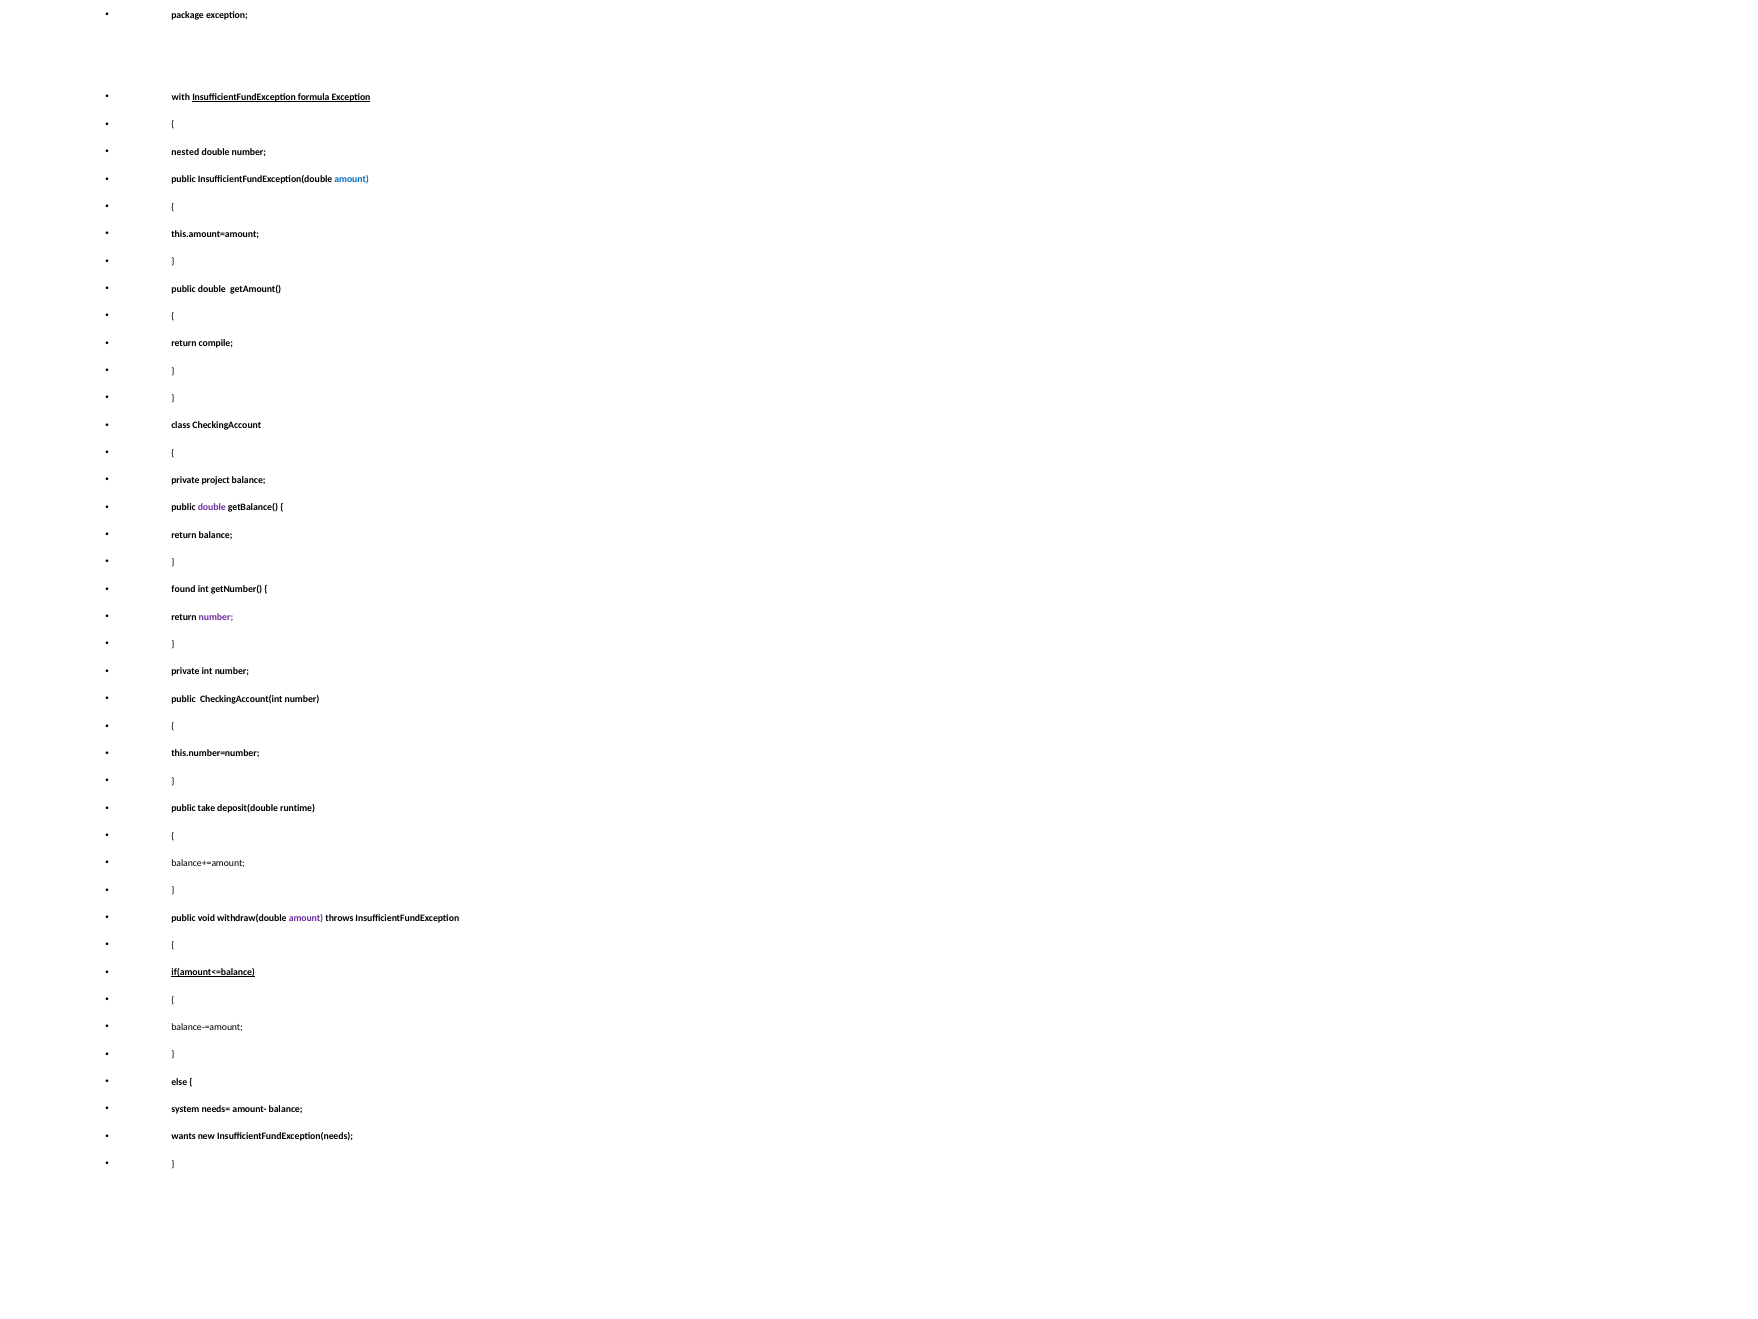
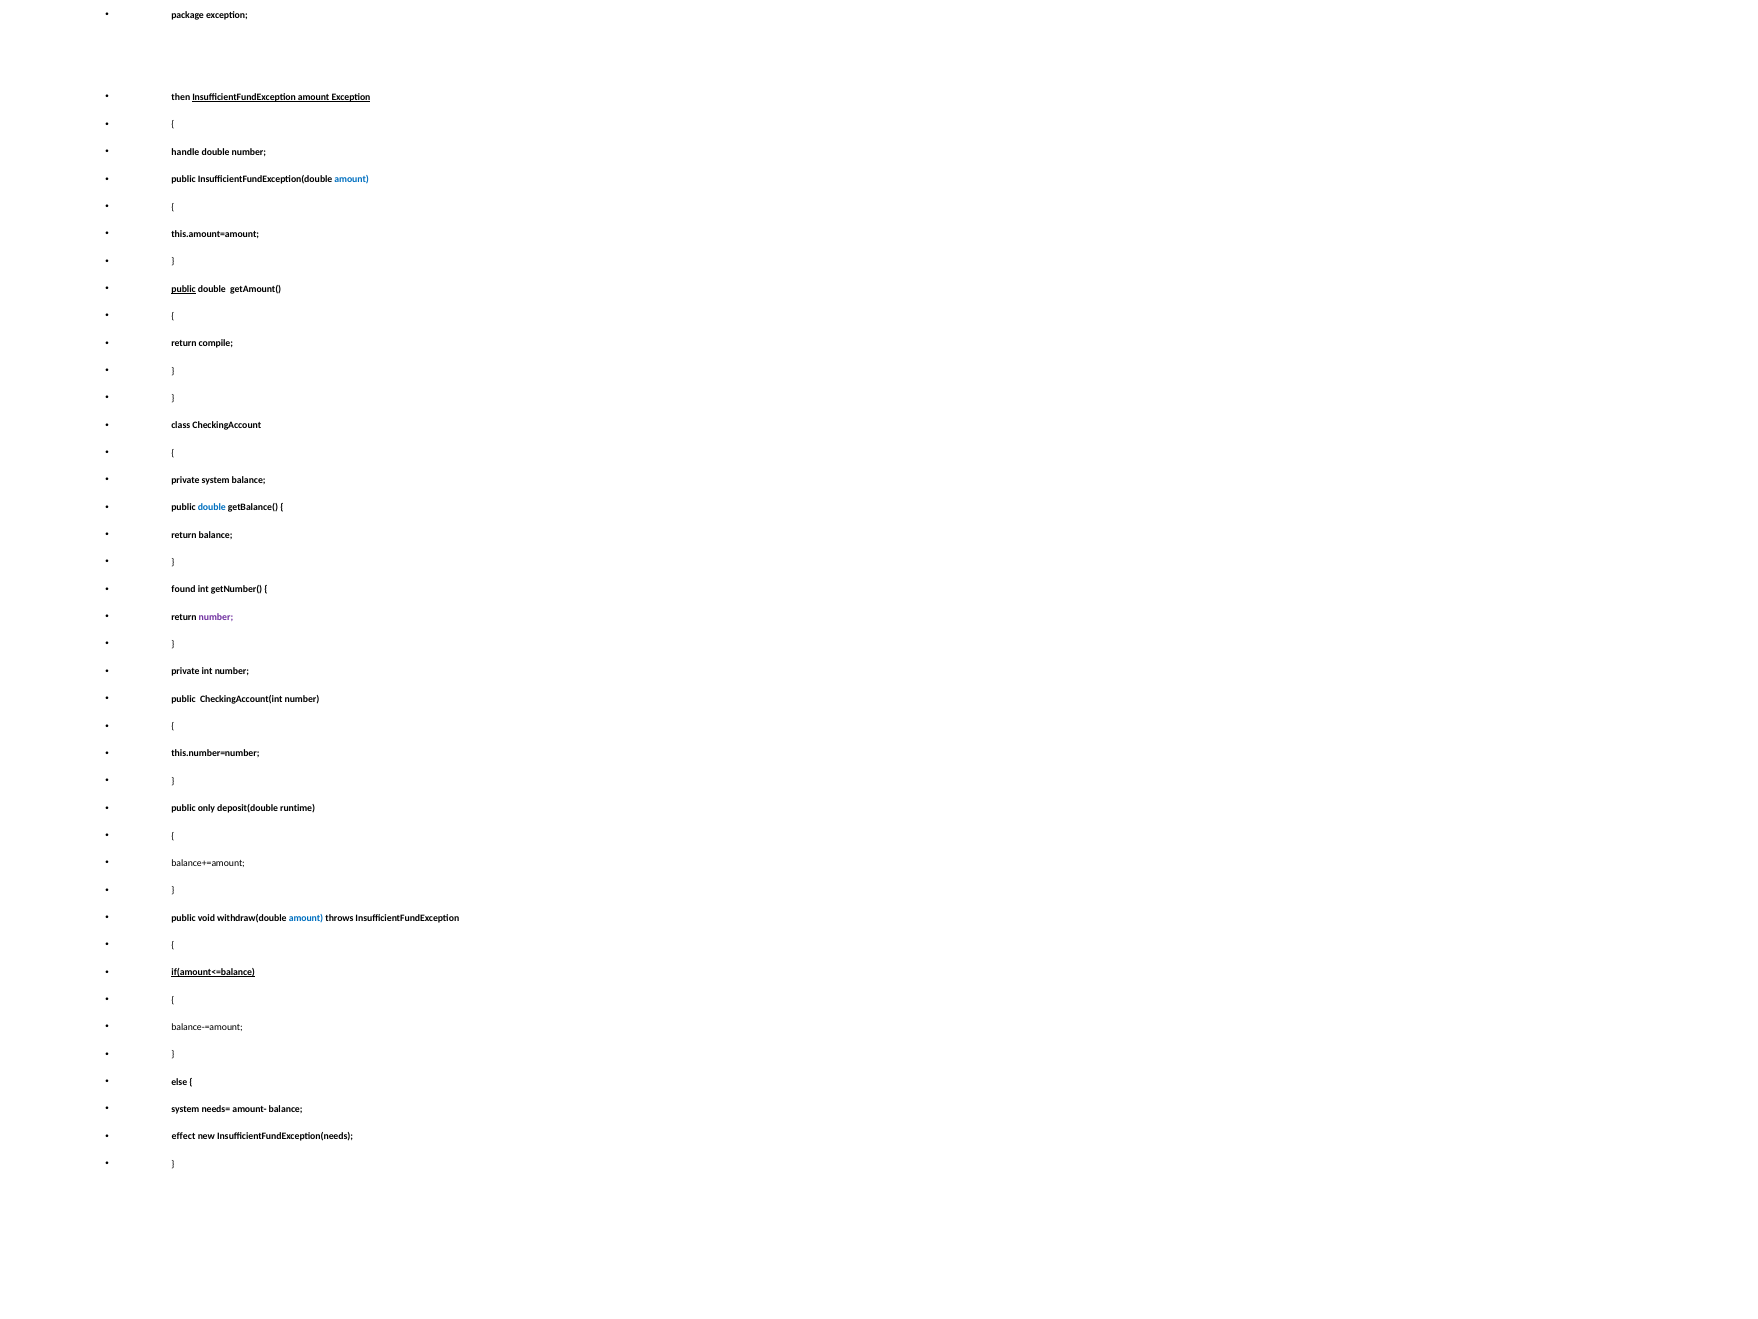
with: with -> then (181, 97)
InsufficientFundException formula: formula -> amount (314, 97)
nested: nested -> handle (185, 152)
public underline: none -> present (184, 289)
private project: project -> system (216, 480)
double colour: purple -> blue (212, 507)
take: take -> only (206, 808)
amount colour: purple -> blue (306, 918)
wants: wants -> effect (184, 1136)
